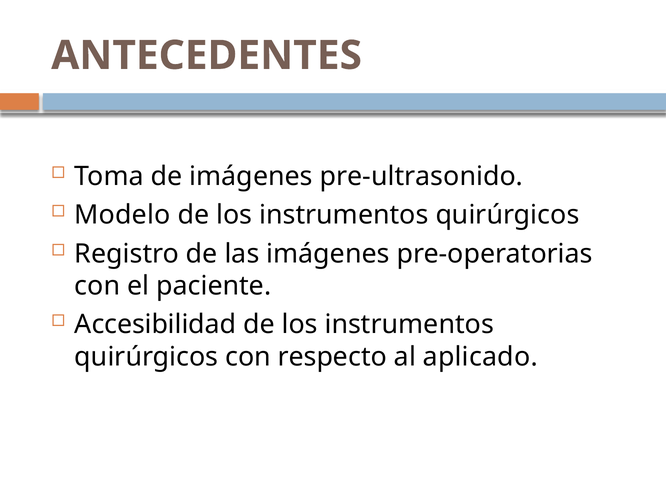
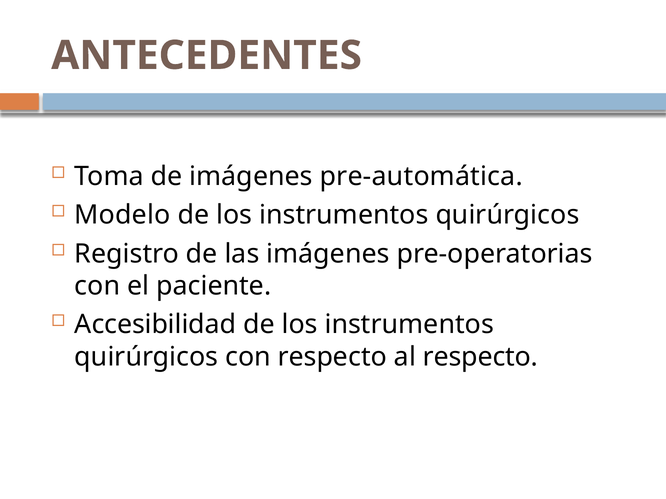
pre-ultrasonido: pre-ultrasonido -> pre-automática (421, 177)
al aplicado: aplicado -> respecto (481, 357)
